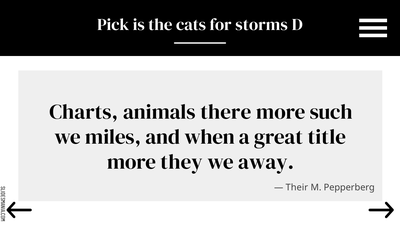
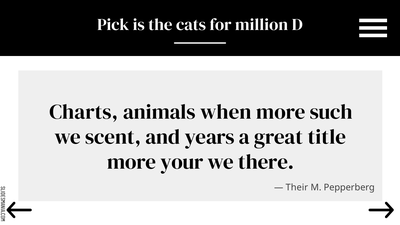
storms: storms -> million (262, 25)
there: there -> when (226, 112)
miles: miles -> scent (113, 137)
when: when -> years (210, 137)
they: they -> your (182, 162)
away: away -> there (266, 162)
